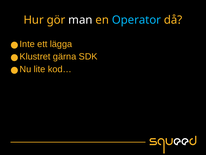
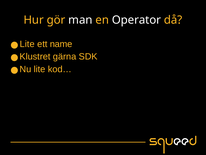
Operator colour: light blue -> white (136, 20)
Inte: Inte -> Lite (27, 44)
lägga: lägga -> name (61, 44)
